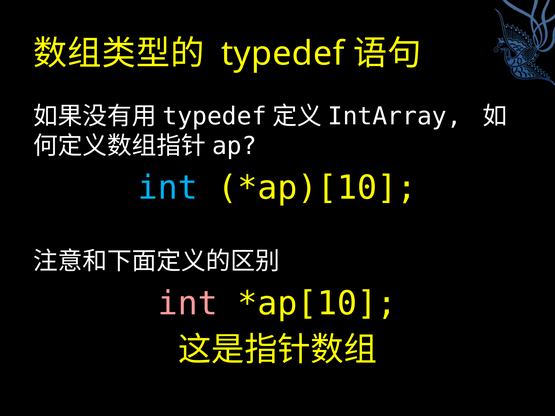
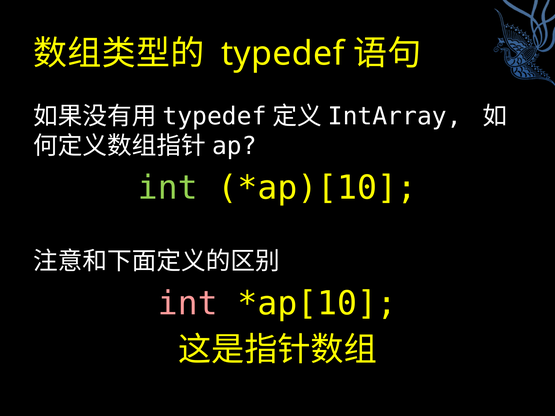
int colour: light blue -> light green (168, 188)
